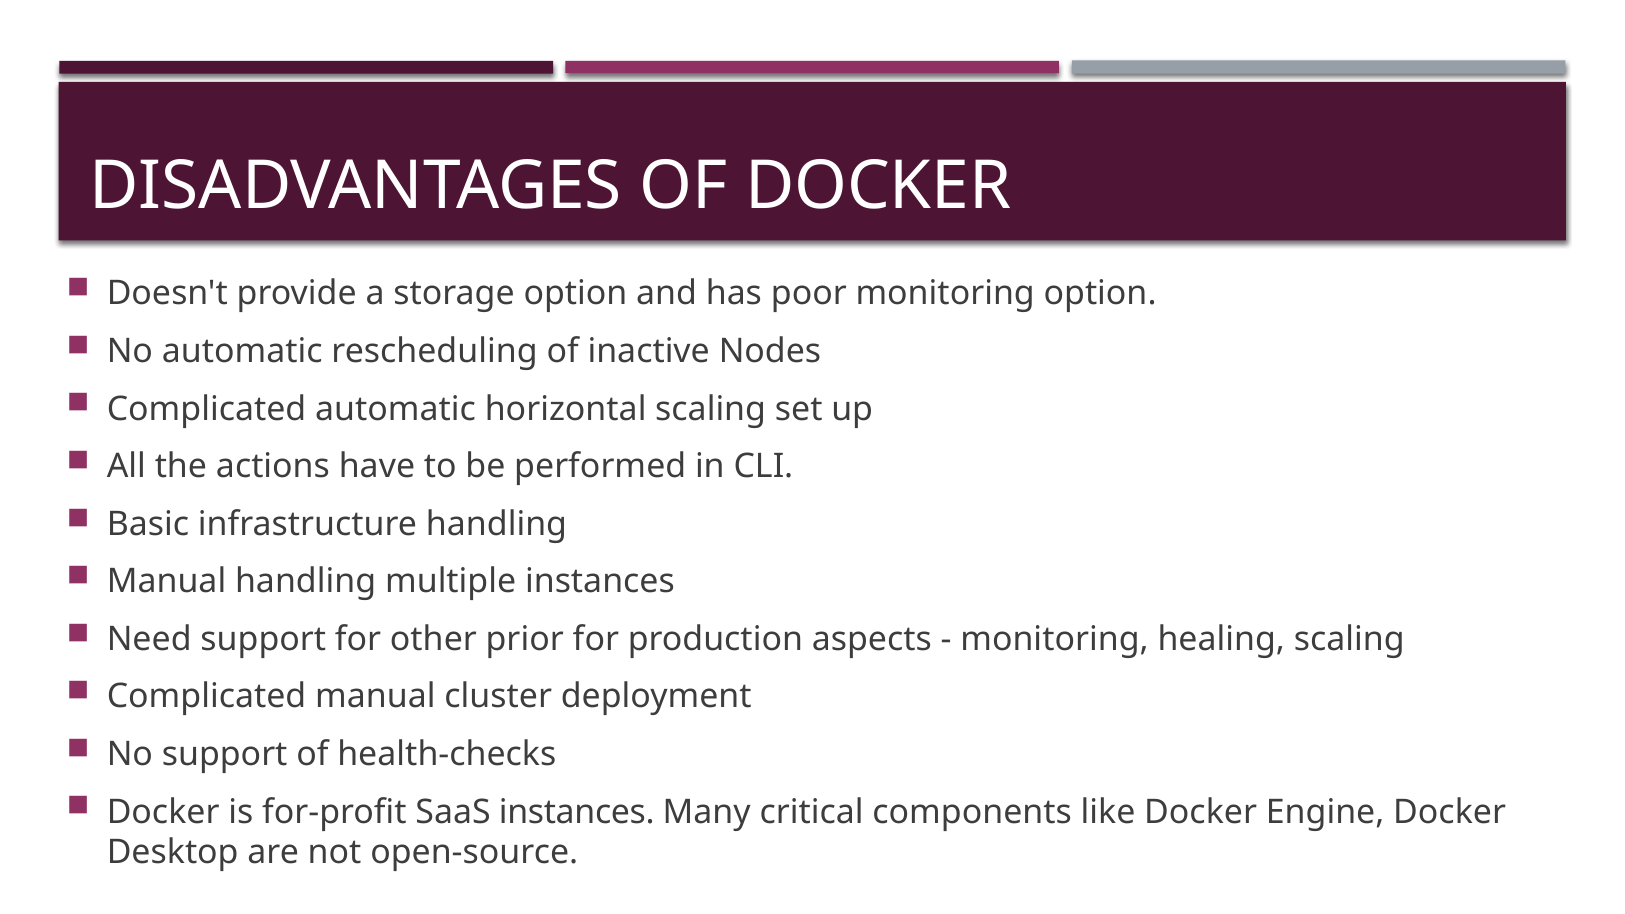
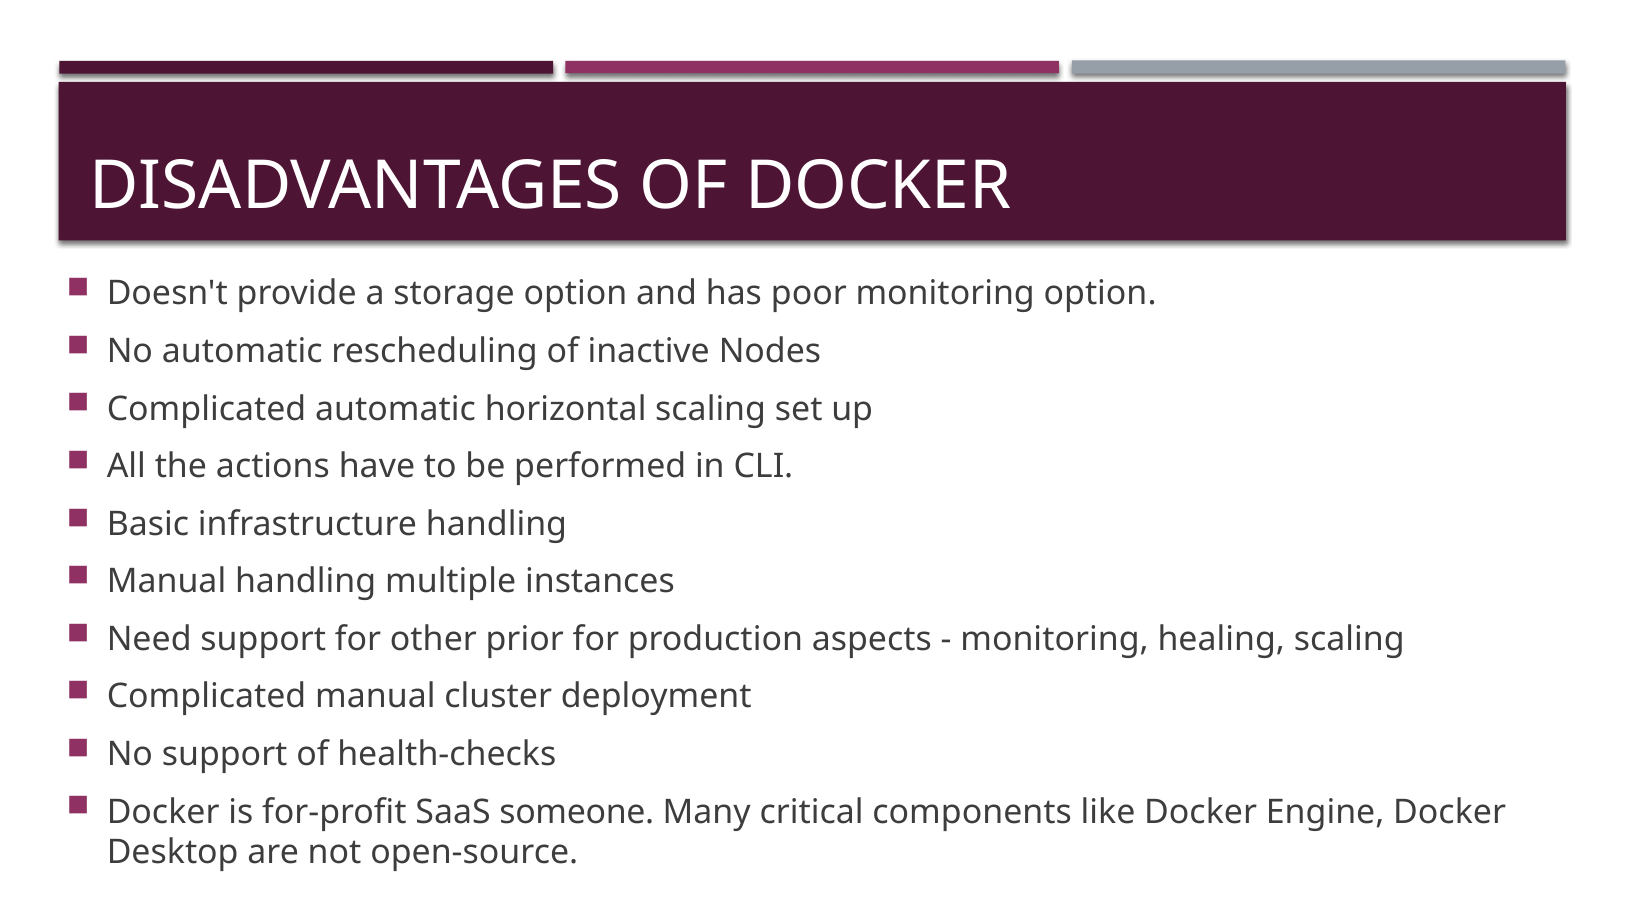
SaaS instances: instances -> someone (577, 812)
